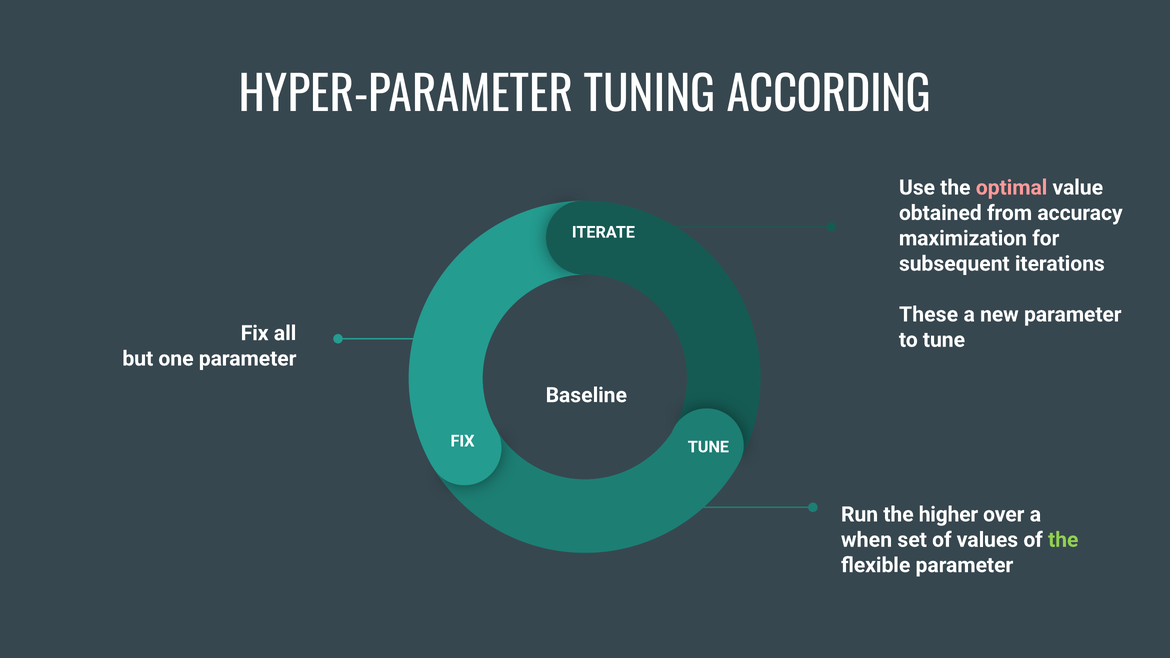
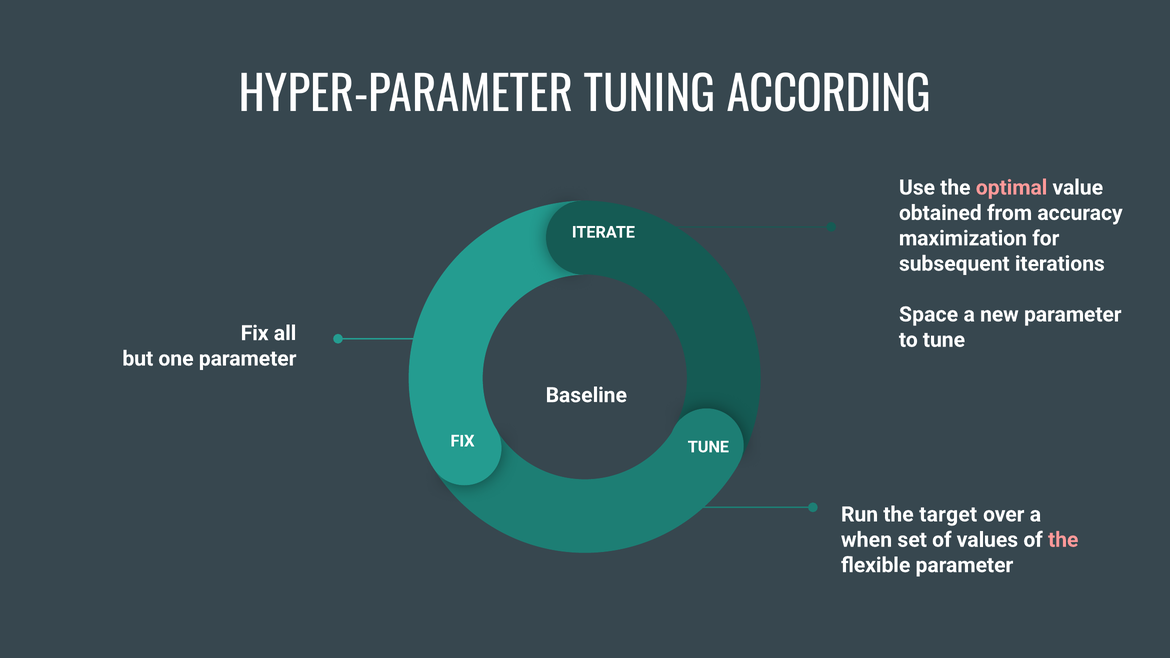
These: These -> Space (929, 315)
higher: higher -> target (948, 515)
the colour: light green -> pink (1063, 540)
